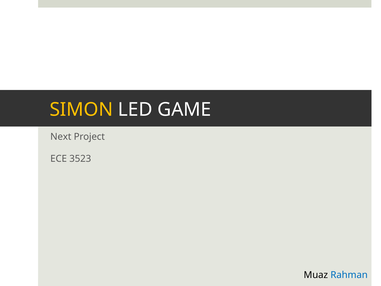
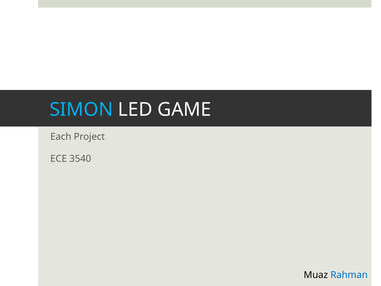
SIMON colour: yellow -> light blue (81, 109)
Next: Next -> Each (61, 137)
3523: 3523 -> 3540 (80, 159)
